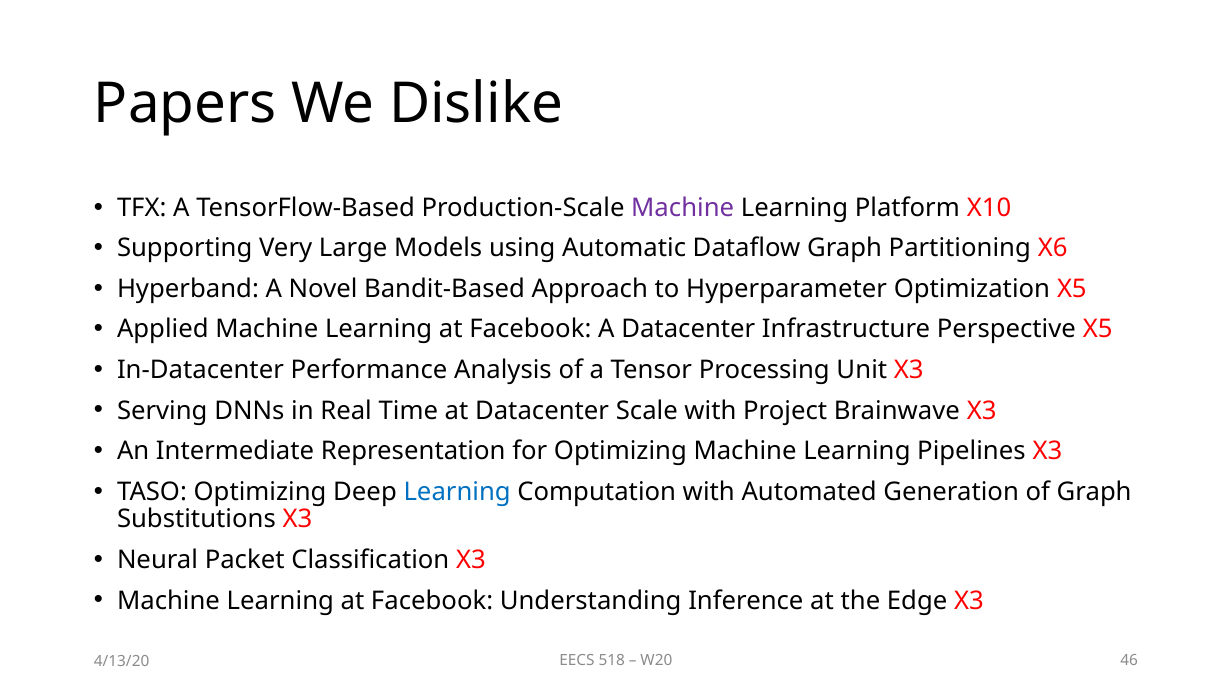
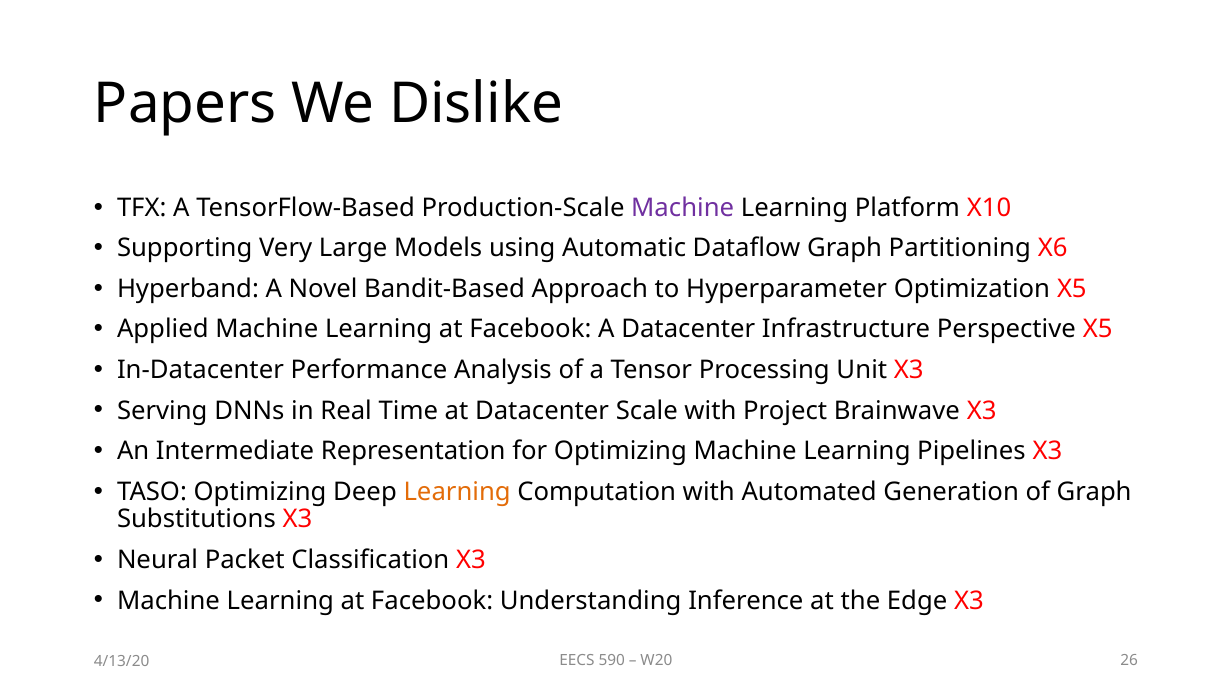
Learning colour: blue -> orange (457, 492)
518: 518 -> 590 (612, 661)
46: 46 -> 26 (1129, 661)
